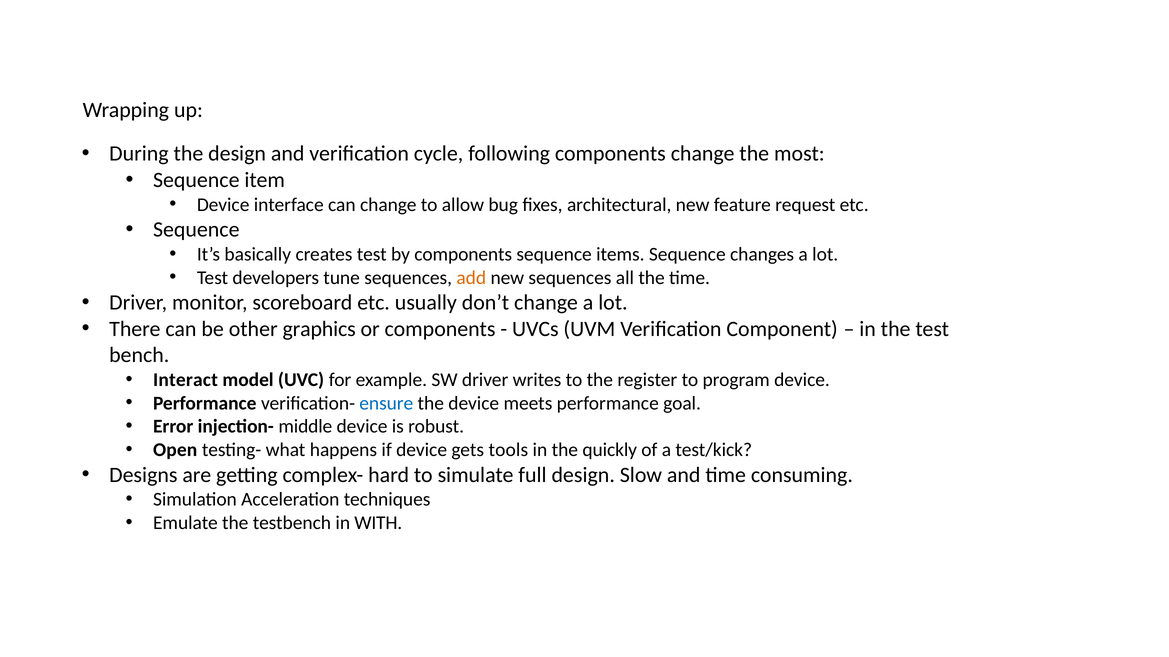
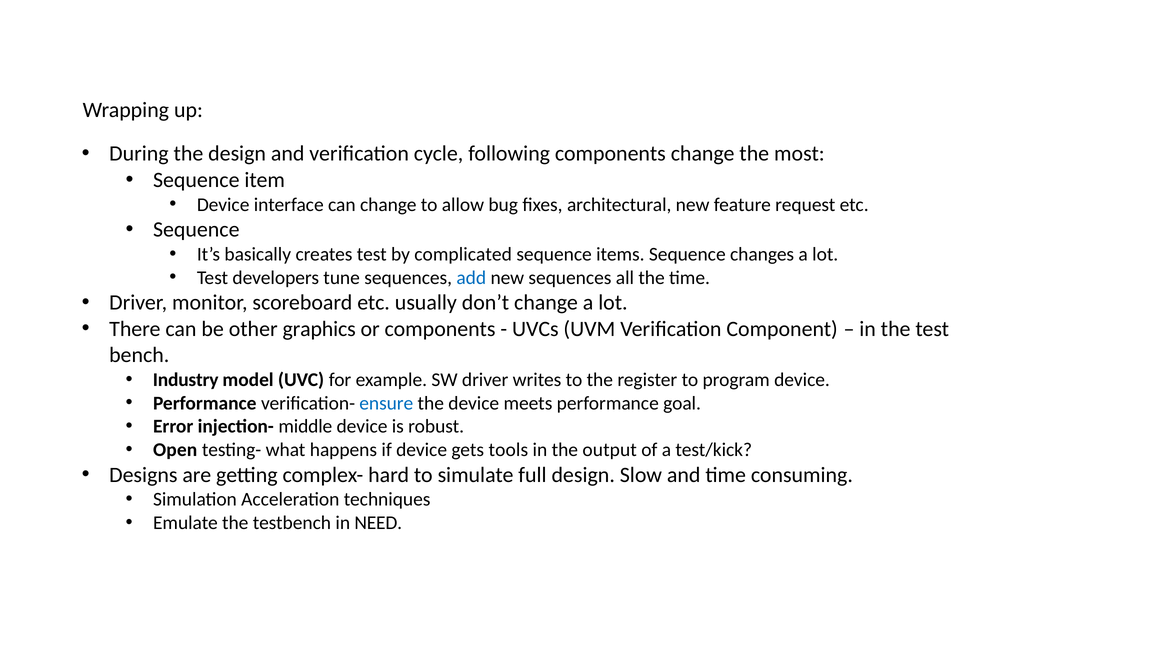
by components: components -> complicated (463, 254)
add colour: orange -> blue (471, 278)
Interact: Interact -> Industry (186, 380)
quickly: quickly -> output (610, 450)
WITH: WITH -> NEED (378, 523)
